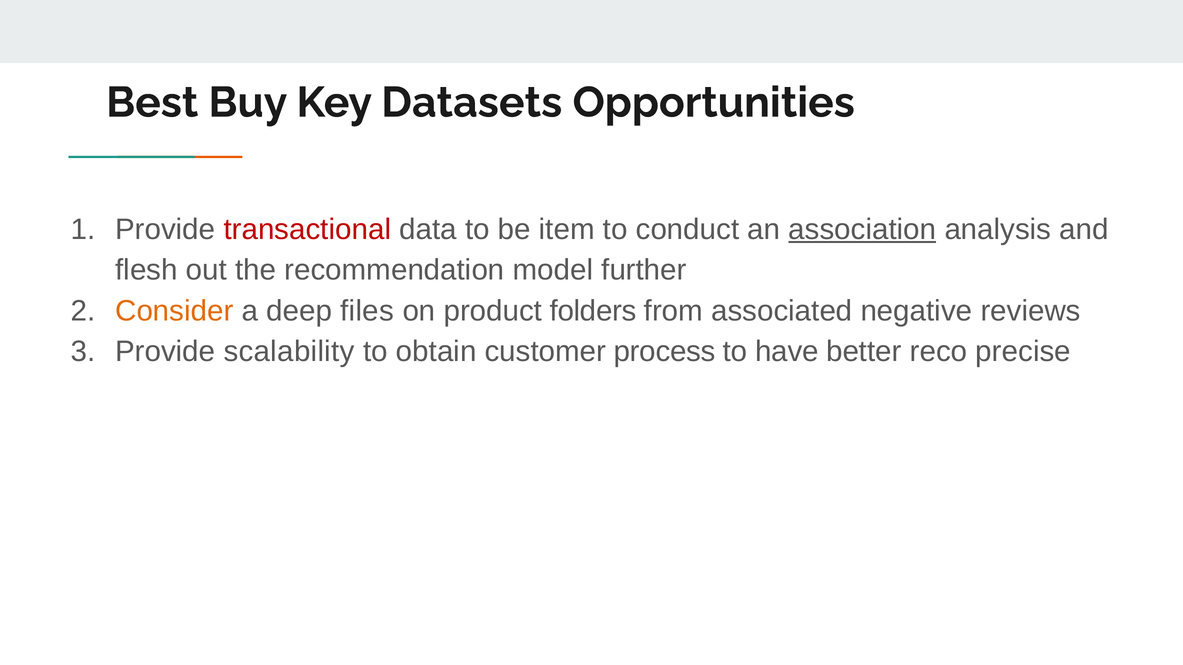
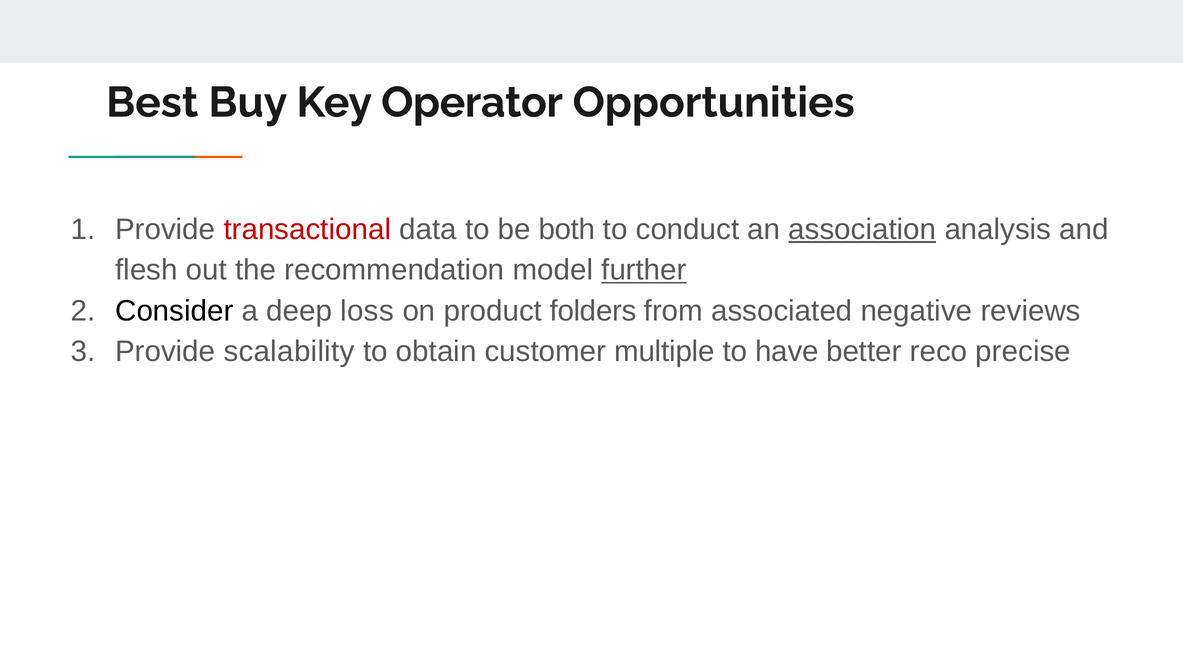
Datasets: Datasets -> Operator (472, 103)
item: item -> both (567, 229)
further underline: none -> present (644, 270)
Consider colour: orange -> black (174, 311)
files: files -> loss (367, 311)
process: process -> multiple (665, 352)
